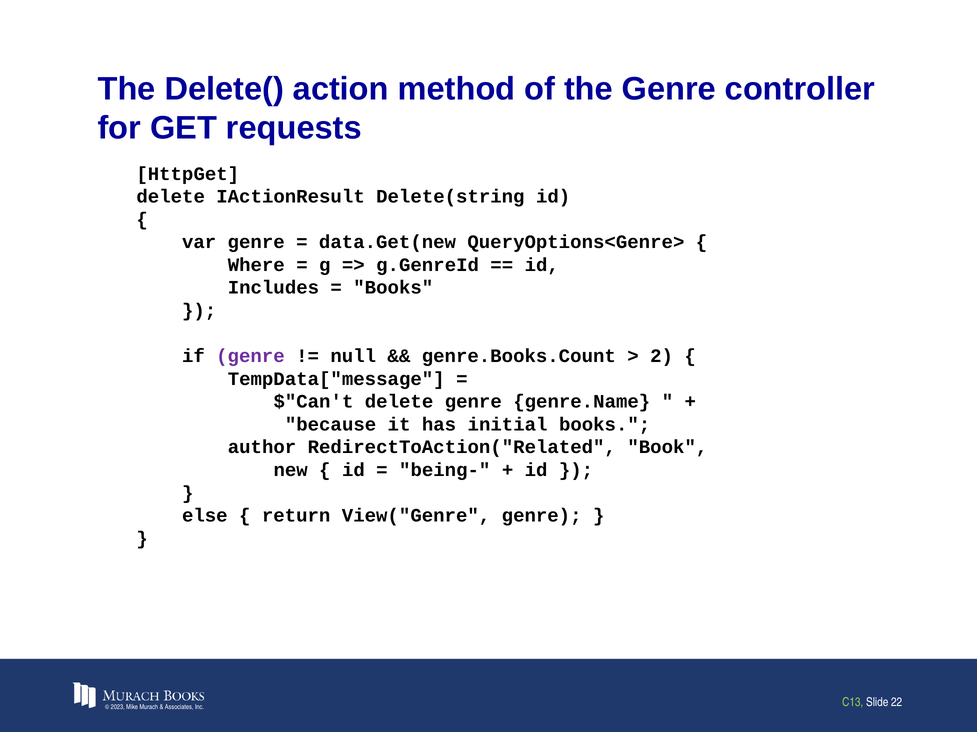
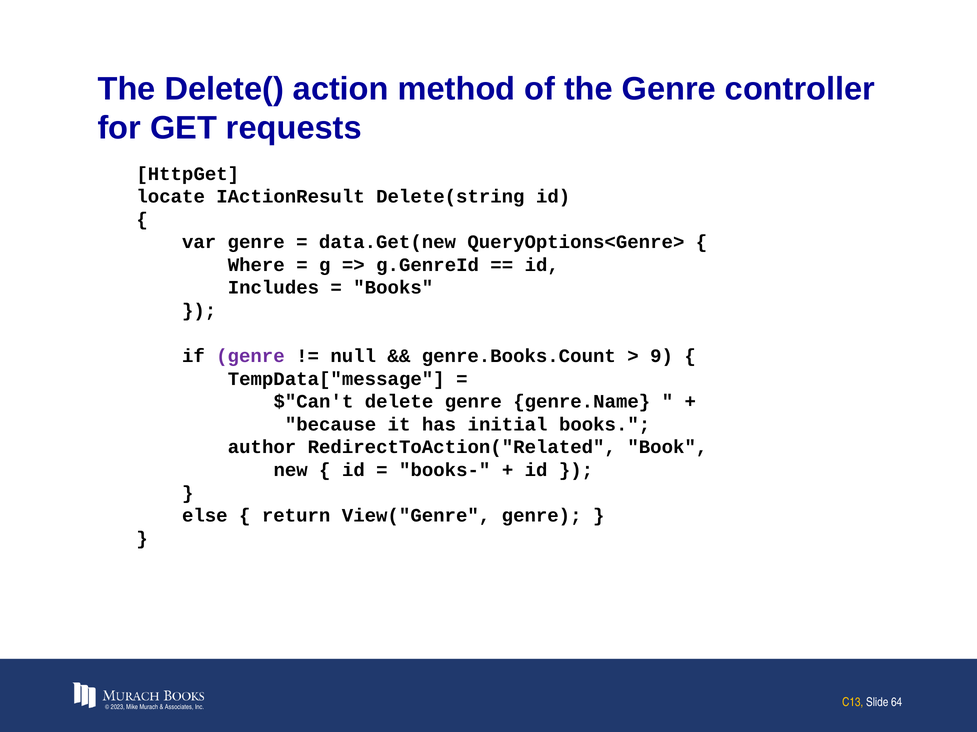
delete: delete -> locate (171, 197)
2: 2 -> 9 (662, 356)
being-: being- -> books- (445, 470)
C13 colour: light green -> yellow (853, 703)
22: 22 -> 64 (897, 703)
